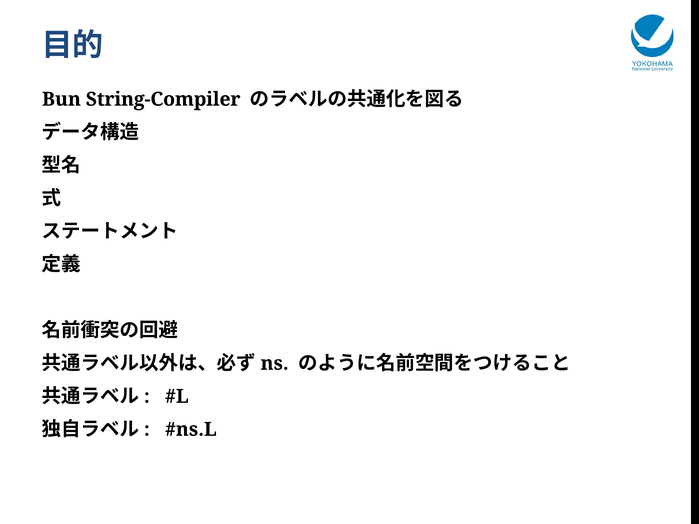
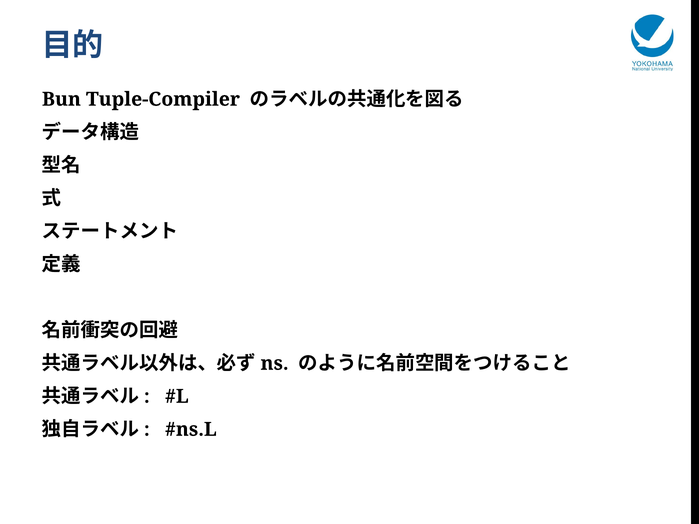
String-Compiler: String-Compiler -> Tuple-Compiler (163, 99)
